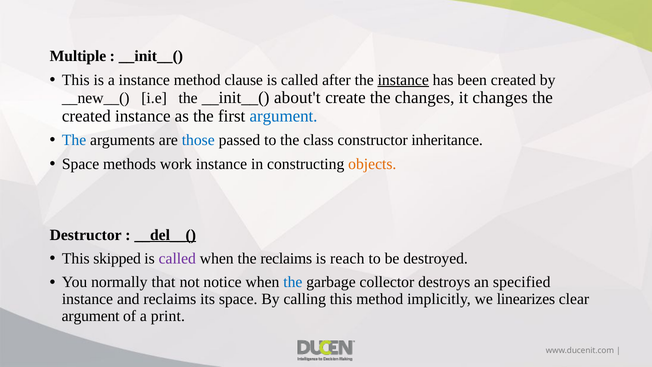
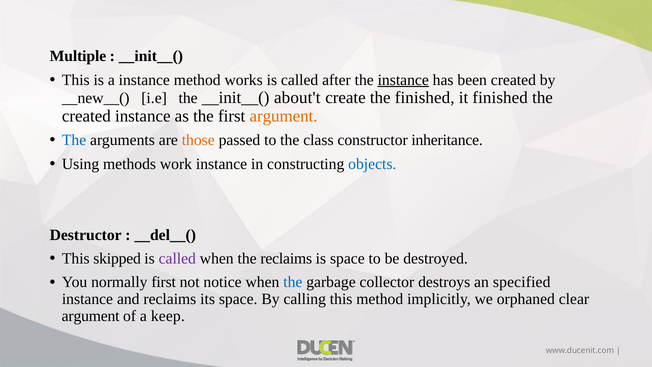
clause: clause -> works (244, 80)
the changes: changes -> finished (425, 97)
it changes: changes -> finished (500, 97)
argument colour: blue -> orange (284, 116)
those colour: blue -> orange (198, 140)
Space: Space -> Using (81, 164)
objects colour: orange -> blue (372, 164)
__del__( underline: present -> none (165, 235)
is reach: reach -> space (347, 258)
normally that: that -> first (164, 282)
linearizes: linearizes -> orphaned (526, 299)
print: print -> keep (168, 316)
